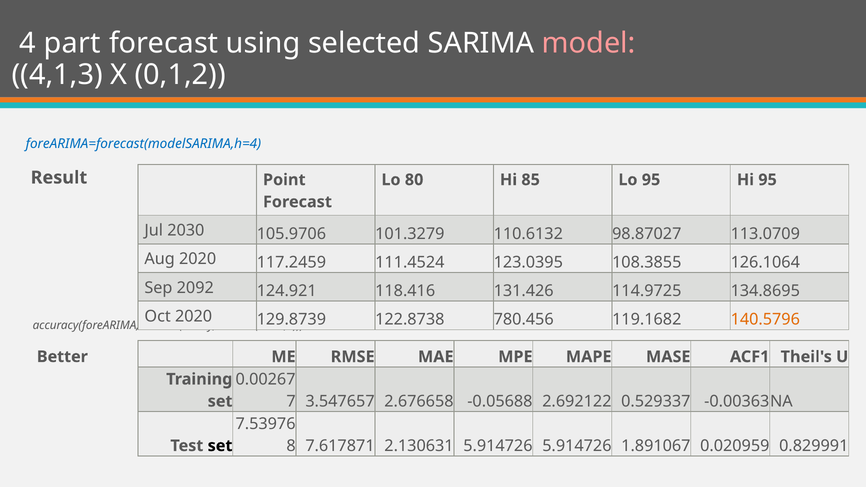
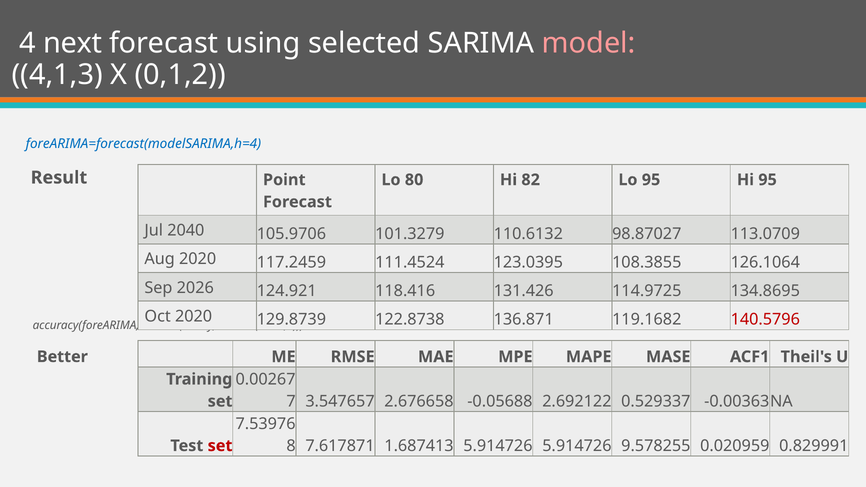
part: part -> next (73, 43)
85: 85 -> 82 (531, 180)
2030: 2030 -> 2040 (186, 231)
2092: 2092 -> 2026 (195, 288)
780.456: 780.456 -> 136.871 (524, 320)
140.5796 colour: orange -> red (765, 320)
2.130631: 2.130631 -> 1.687413 (419, 446)
1.891067: 1.891067 -> 9.578255 (656, 446)
set colour: black -> red (220, 446)
